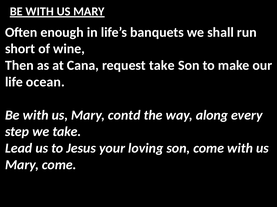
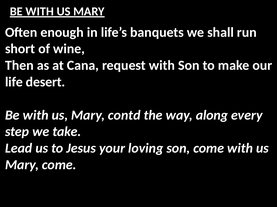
request take: take -> with (162, 66)
ocean: ocean -> desert (45, 82)
